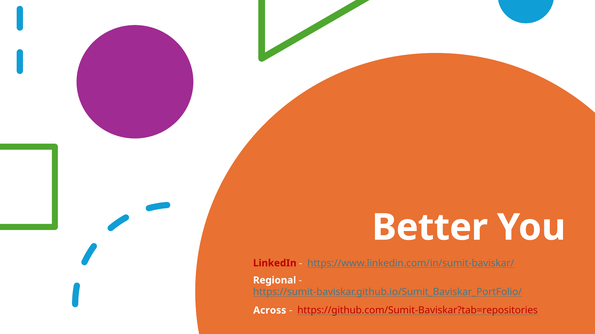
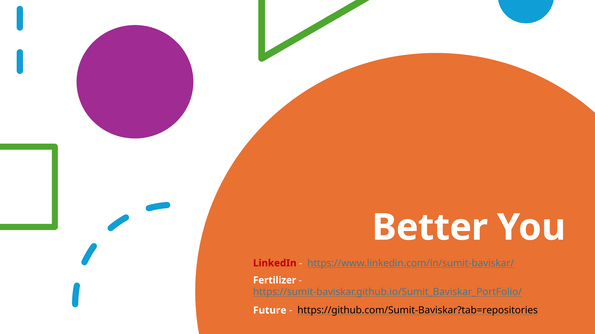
Regional: Regional -> Fertilizer (275, 281)
Across: Across -> Future (270, 311)
https://github.com/Sumit-Baviskar?tab=repositories colour: red -> black (418, 311)
